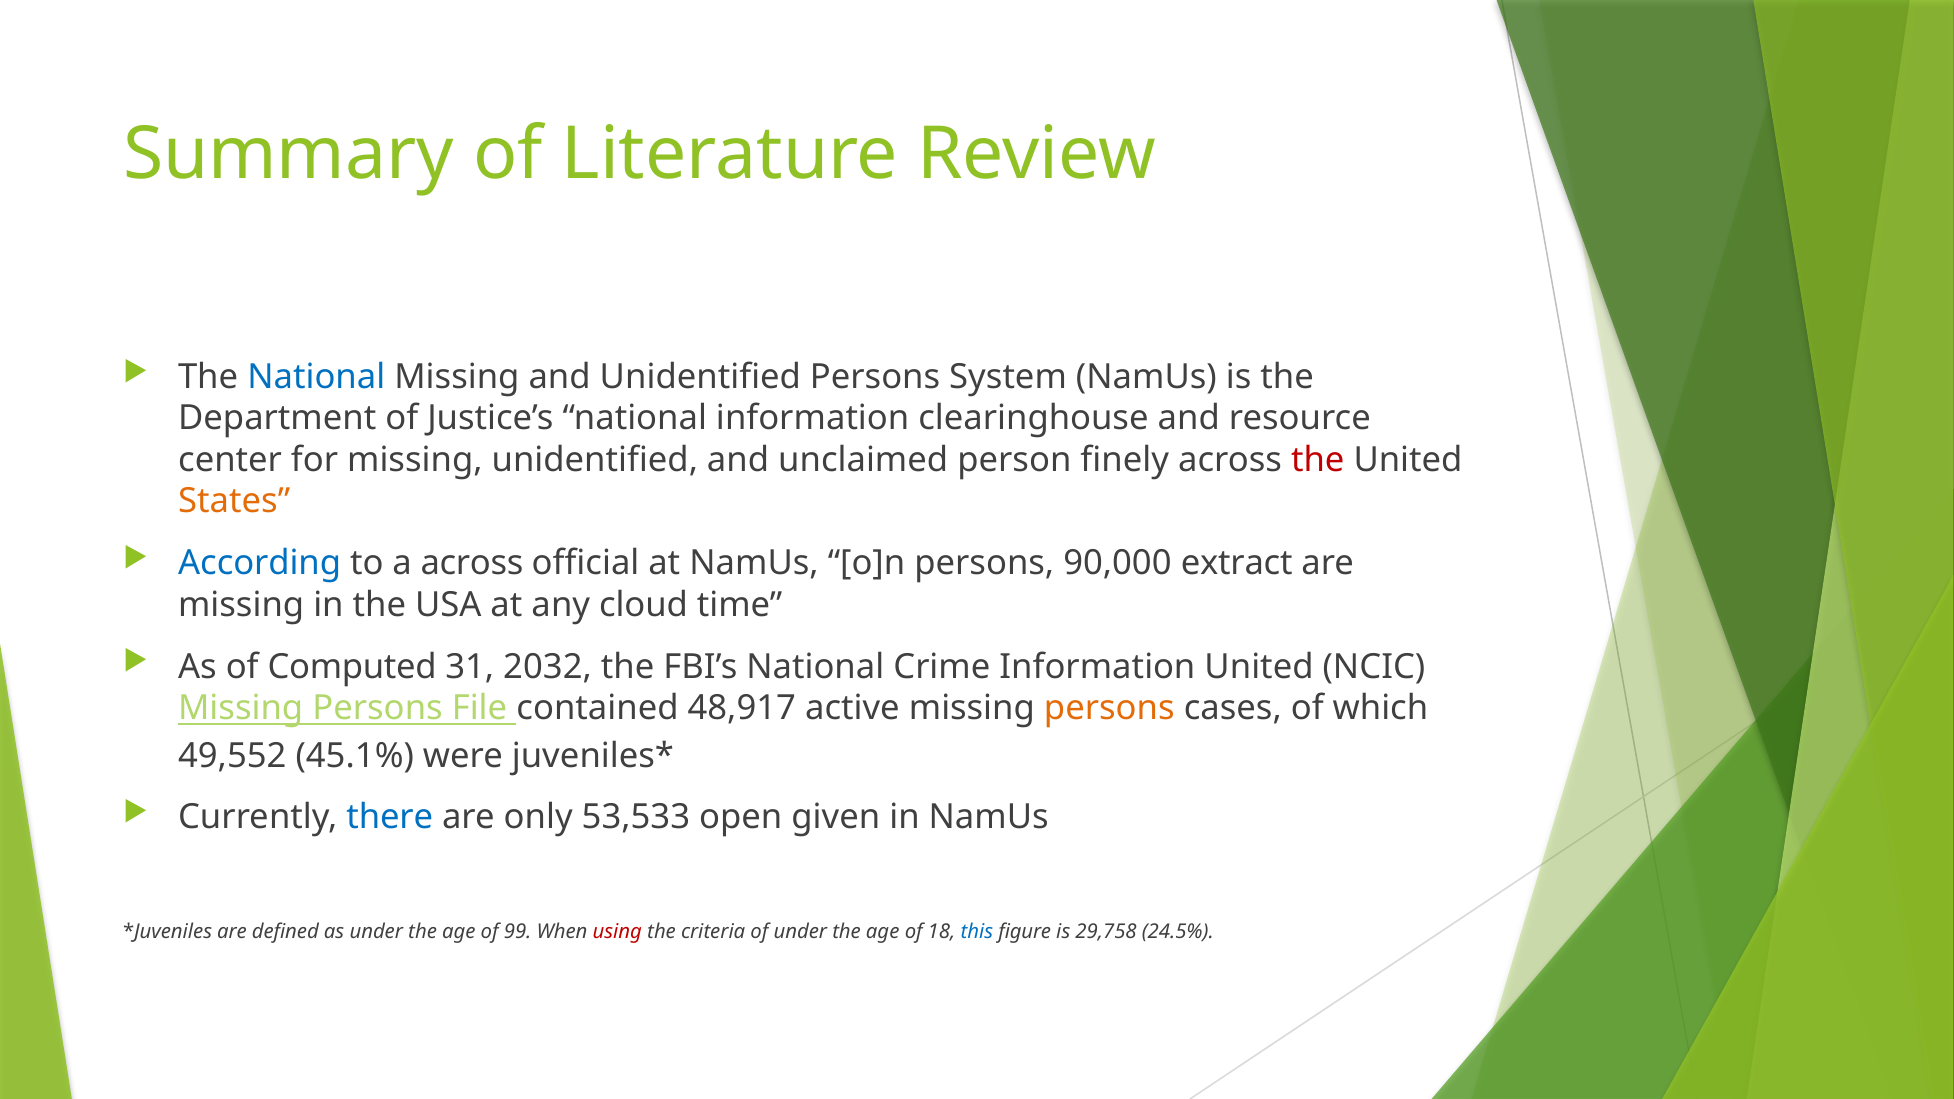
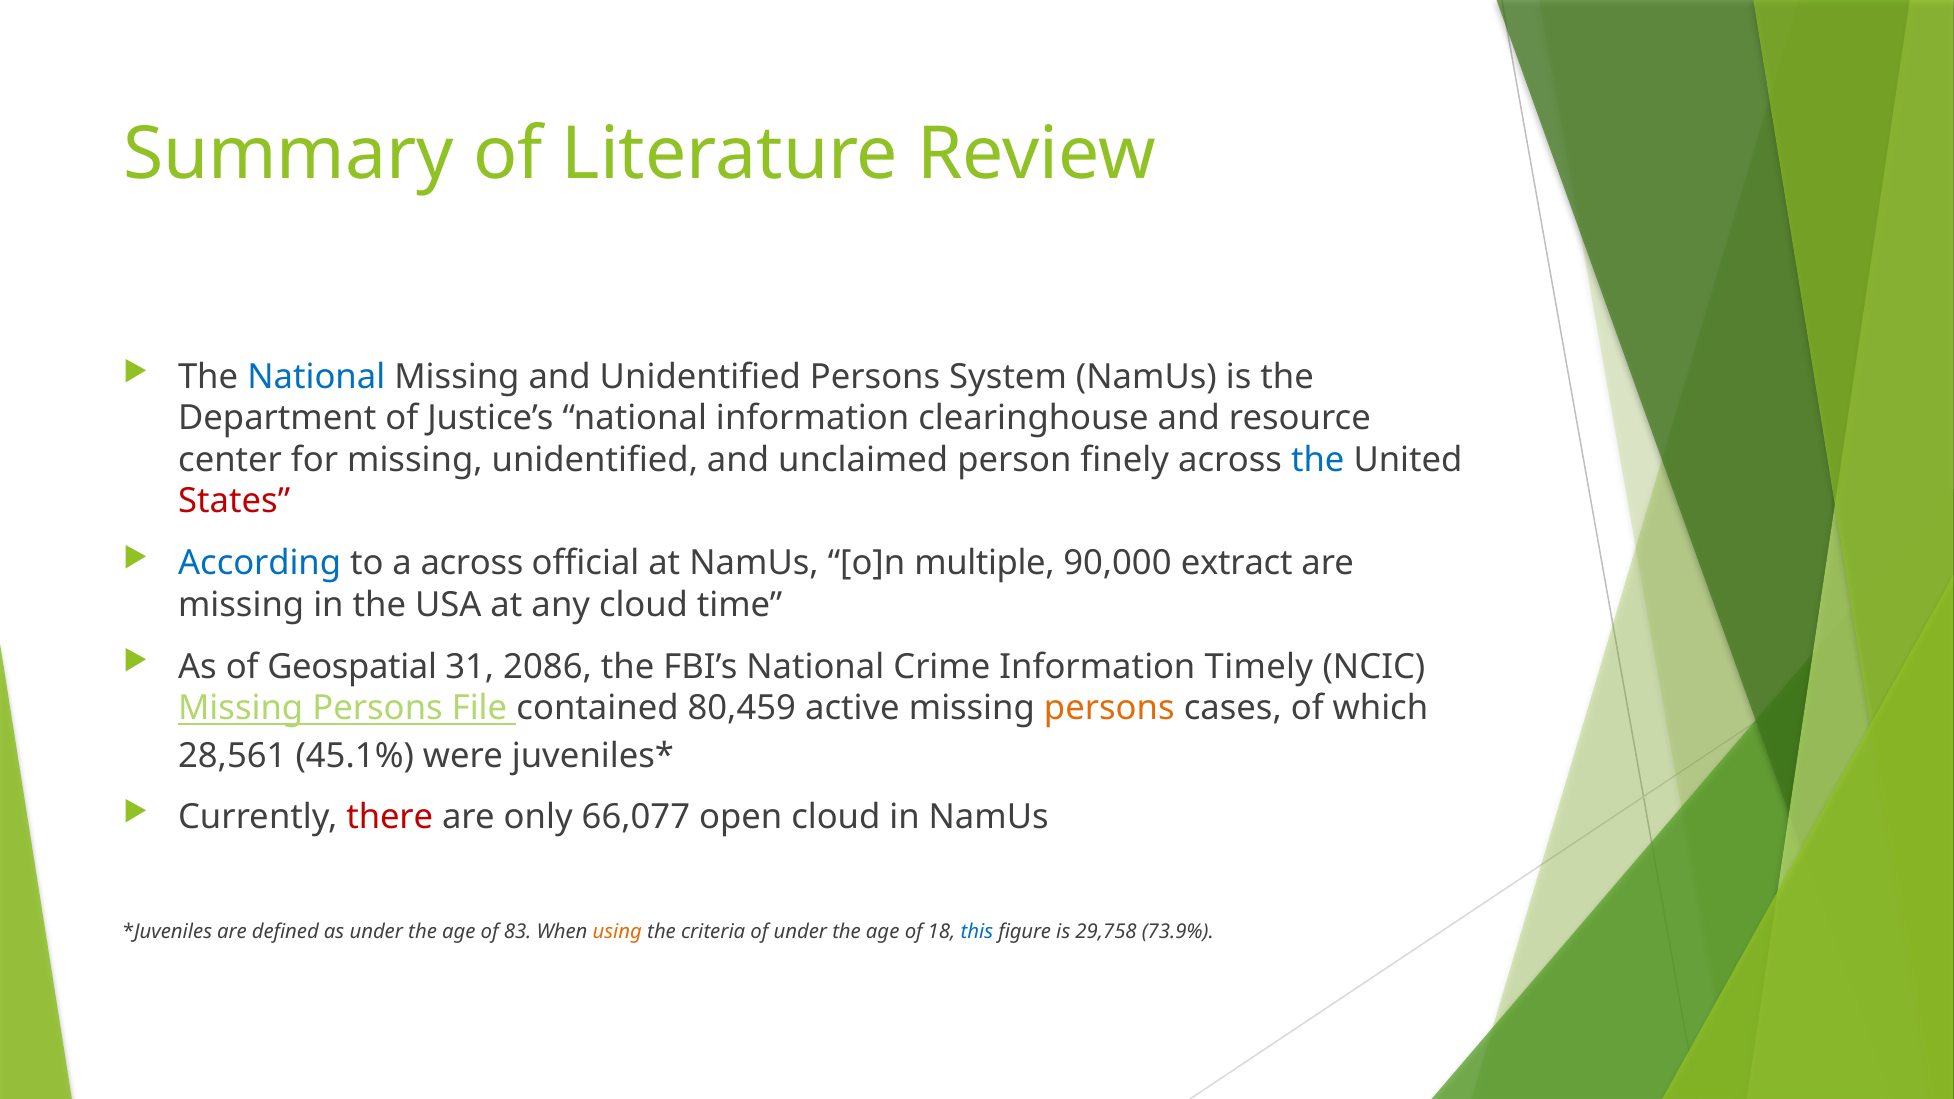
the colour: red -> blue (1318, 460)
States colour: orange -> red (234, 501)
o]n persons: persons -> multiple (984, 563)
Computed: Computed -> Geospatial (352, 667)
2032: 2032 -> 2086 (548, 667)
Information United: United -> Timely (1259, 667)
48,917: 48,917 -> 80,459 (742, 708)
49,552: 49,552 -> 28,561 (232, 756)
there colour: blue -> red (390, 818)
53,533: 53,533 -> 66,077 (636, 818)
open given: given -> cloud (836, 818)
99: 99 -> 83 (518, 932)
using colour: red -> orange (617, 932)
24.5%: 24.5% -> 73.9% (1178, 932)
